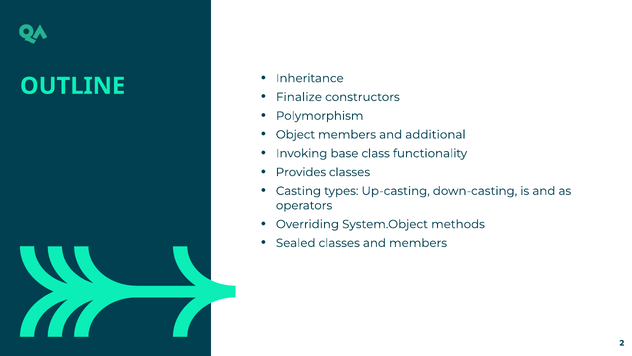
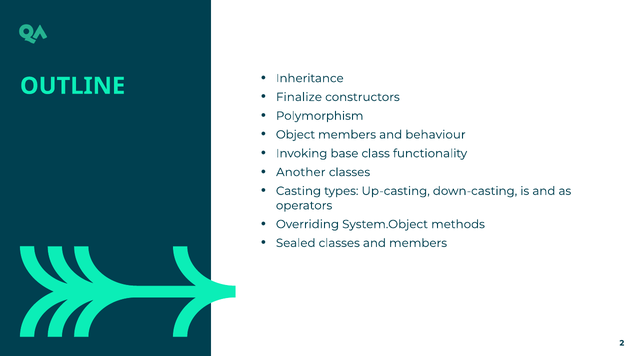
additional: additional -> behaviour (435, 134)
Provides: Provides -> Another (301, 172)
